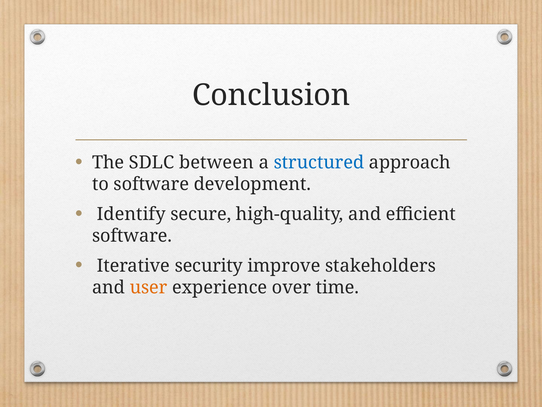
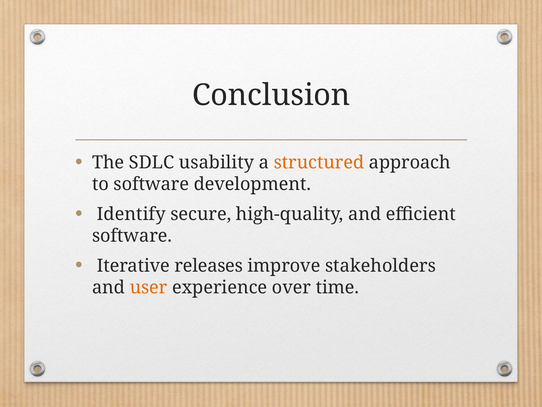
between: between -> usability (217, 162)
structured colour: blue -> orange (319, 162)
security: security -> releases (209, 265)
